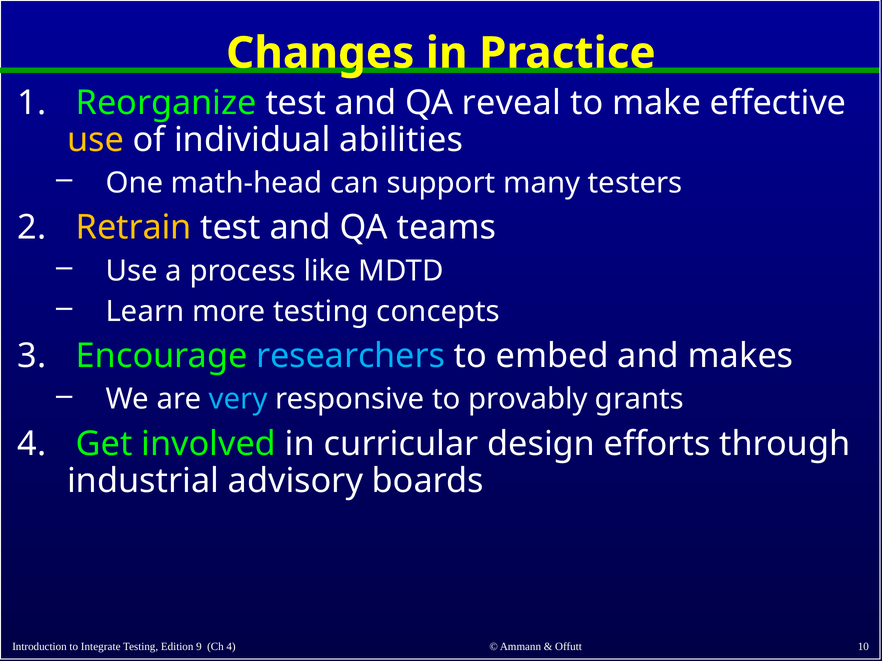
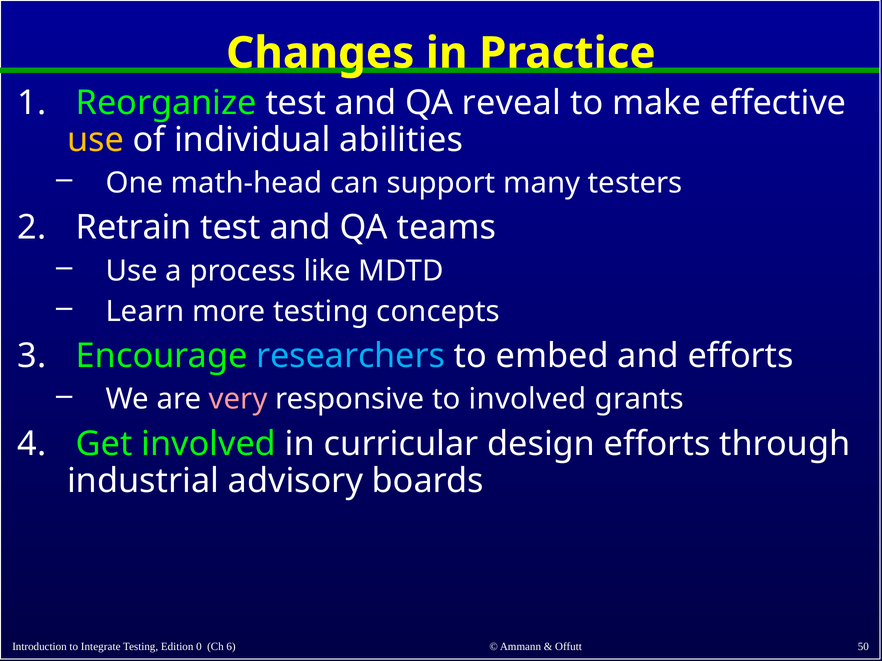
Retrain colour: yellow -> white (134, 228)
and makes: makes -> efforts (741, 356)
very colour: light blue -> pink (238, 399)
to provably: provably -> involved (528, 399)
9: 9 -> 0 (199, 647)
Ch 4: 4 -> 6 (231, 647)
10: 10 -> 50 (863, 647)
